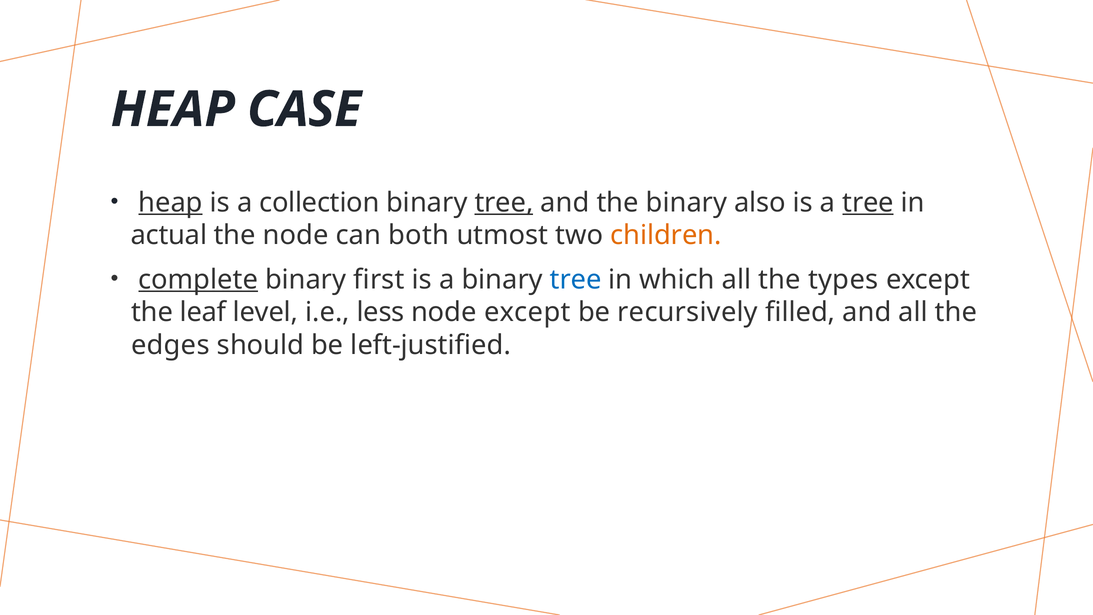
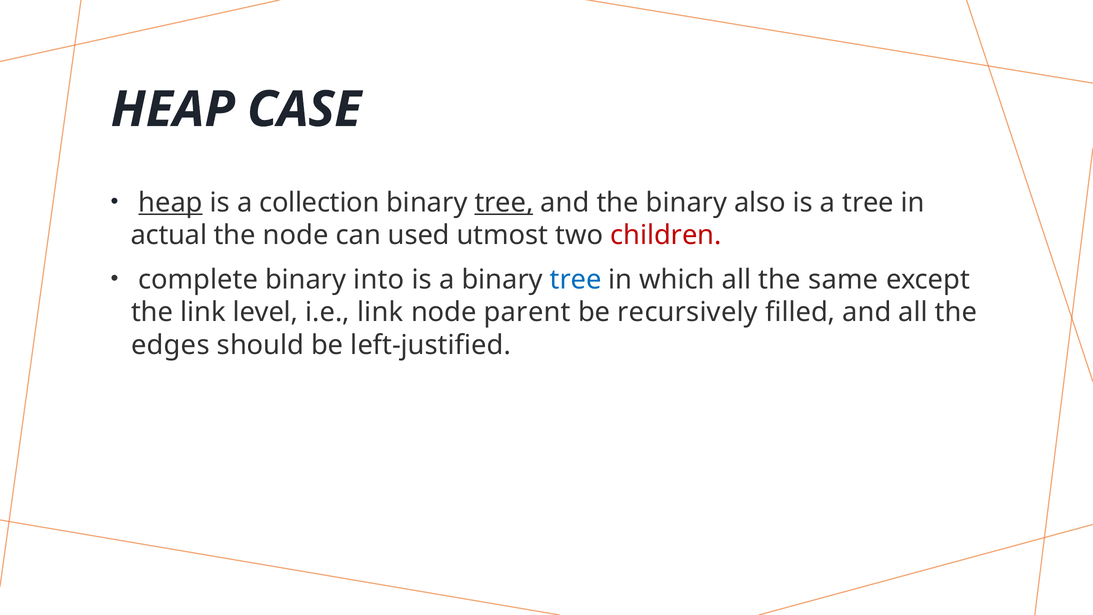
tree underline: present -> none (868, 203)
both: both -> used (419, 235)
children colour: orange -> red (666, 235)
complete underline: present -> none (198, 280)
first: first -> into (379, 280)
types: types -> same (843, 280)
the leaf: leaf -> link (203, 312)
i.e less: less -> link (380, 312)
node except: except -> parent (527, 312)
